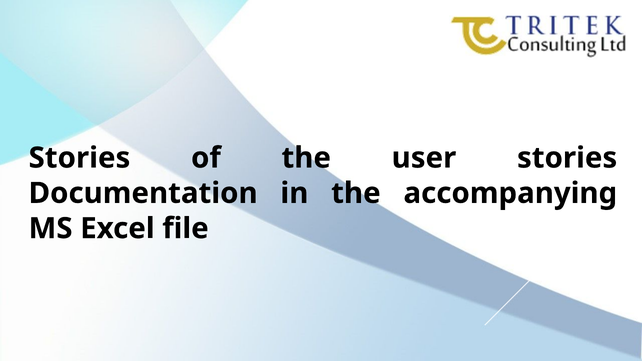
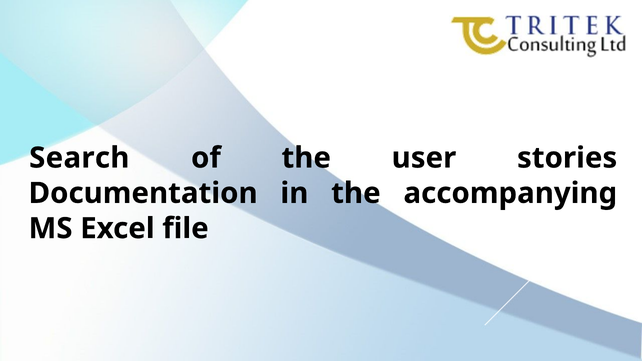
Stories: Stories -> Search (79, 158)
